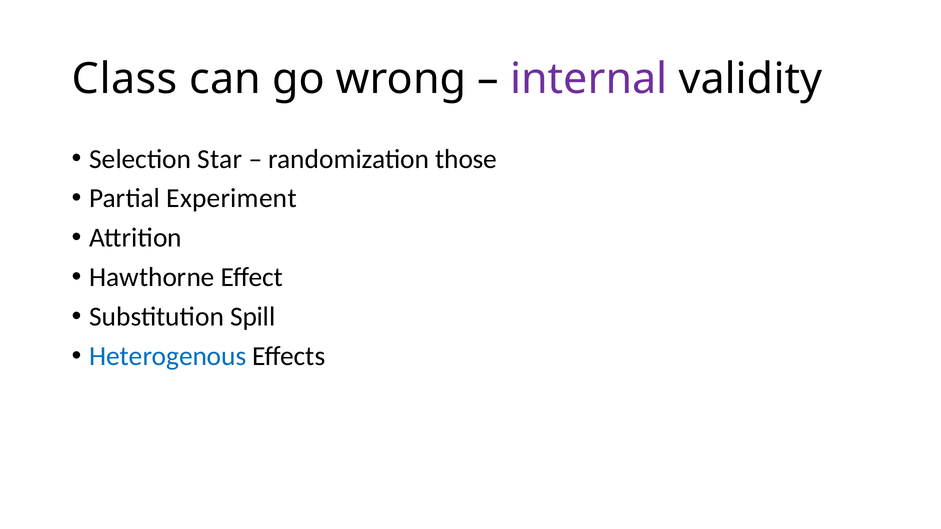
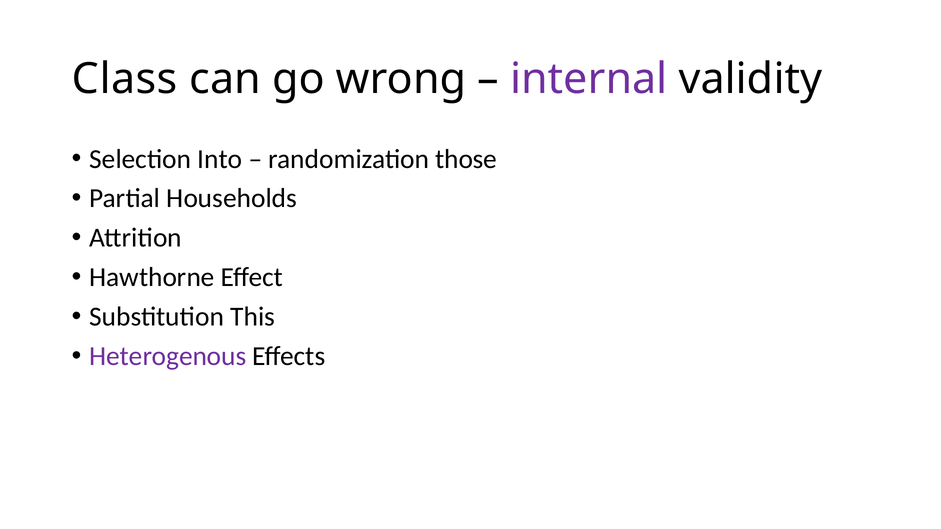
Star: Star -> Into (220, 159)
Experiment: Experiment -> Households (232, 199)
Spill: Spill -> This (253, 317)
Heterogenous colour: blue -> purple (168, 356)
